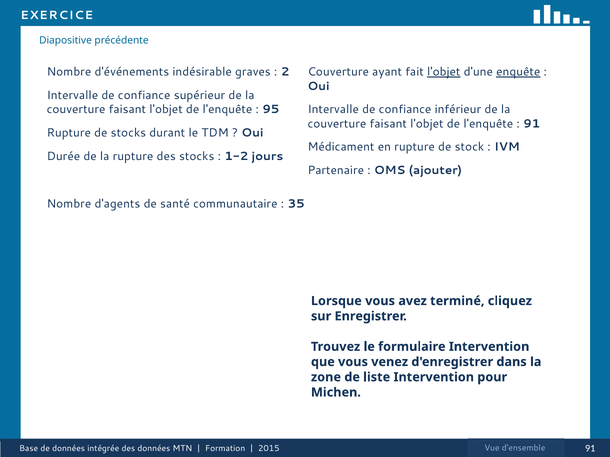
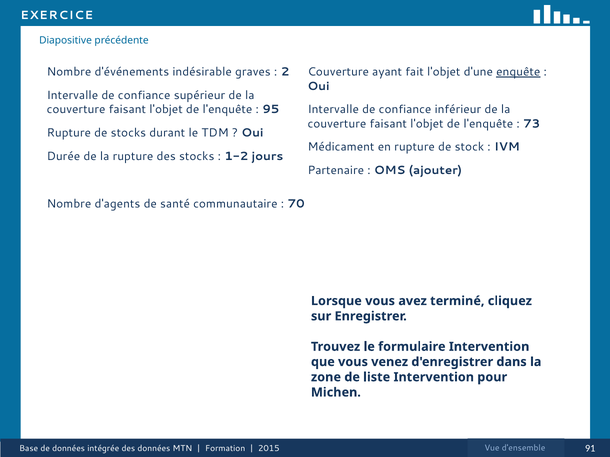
l'objet underline: present -> none (444, 72)
91: 91 -> 73 (532, 124)
35: 35 -> 70 (296, 204)
